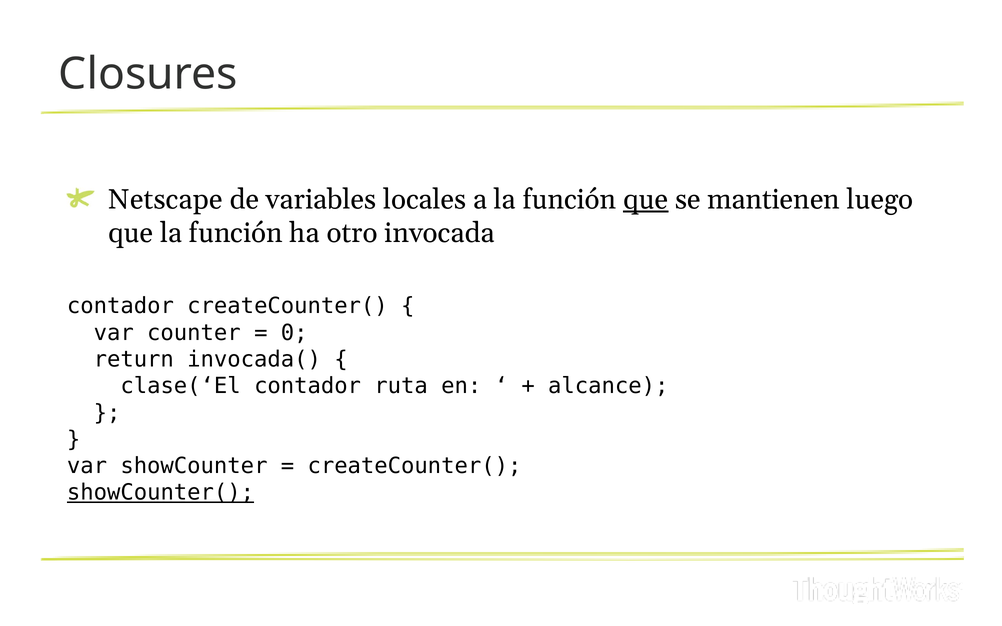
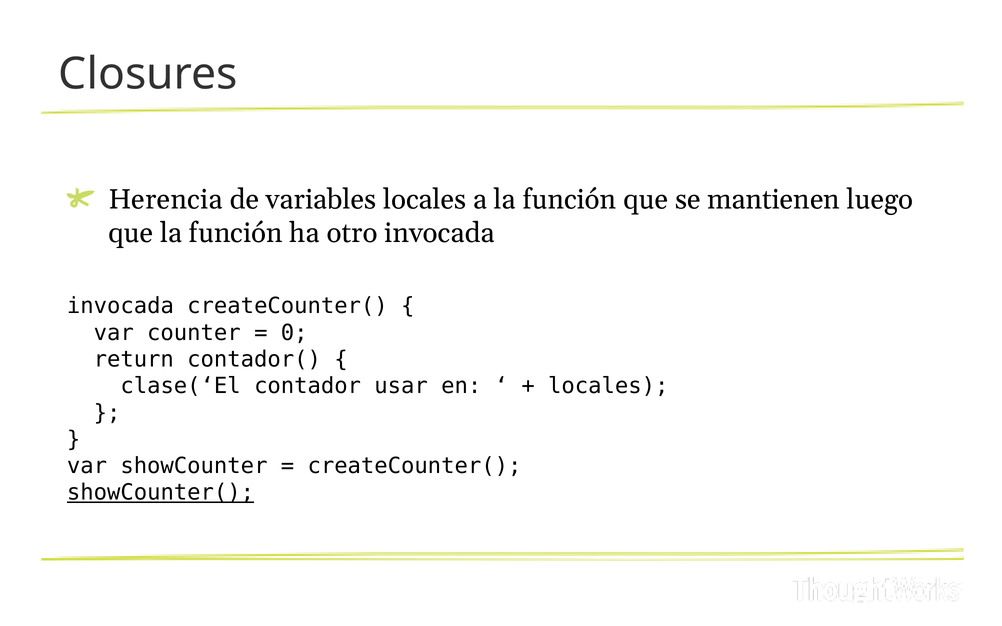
Netscape: Netscape -> Herencia (166, 200)
que underline: present -> none (646, 200)
contador: contador -> invocada (120, 306)
invocada(: invocada( -> contador( (254, 359)
ruta: ruta -> usar (401, 386)
alcance: alcance -> locales (608, 386)
